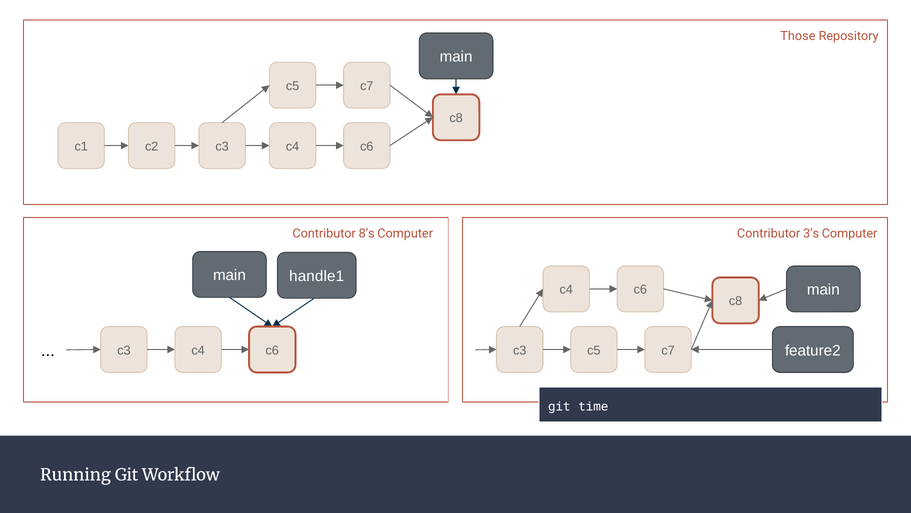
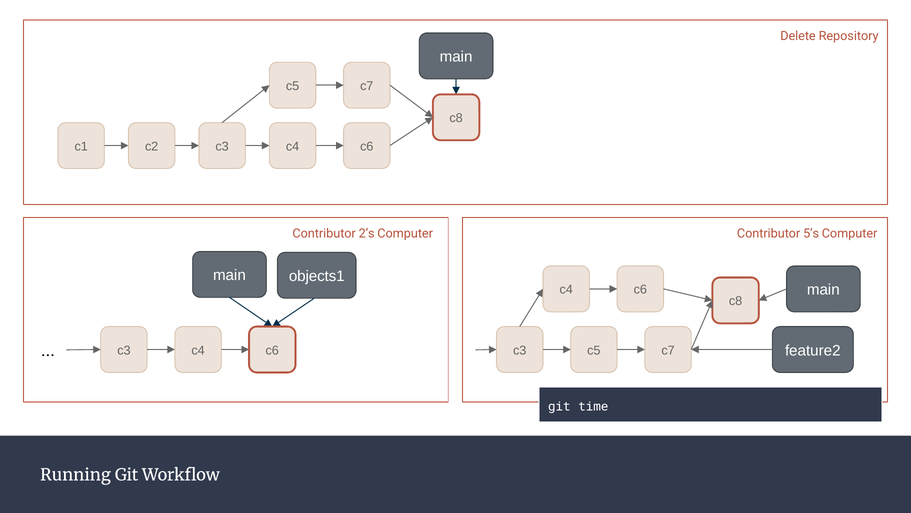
Those: Those -> Delete (798, 36)
8’s: 8’s -> 2’s (367, 233)
3’s: 3’s -> 5’s (811, 233)
handle1: handle1 -> objects1 (317, 276)
